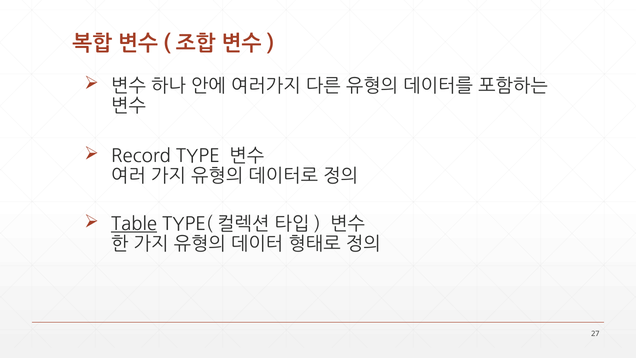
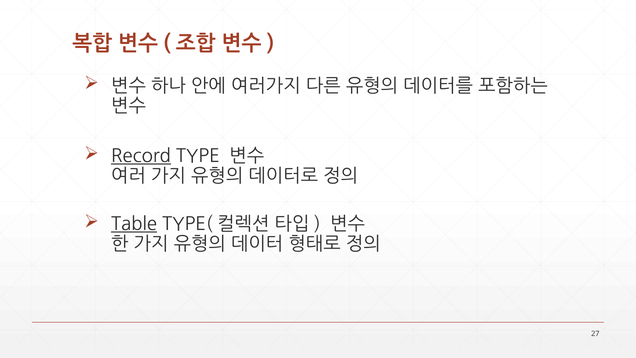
Record underline: none -> present (141, 156)
